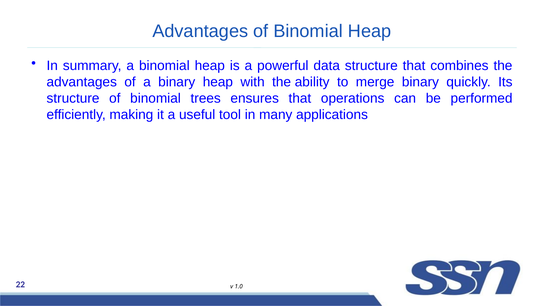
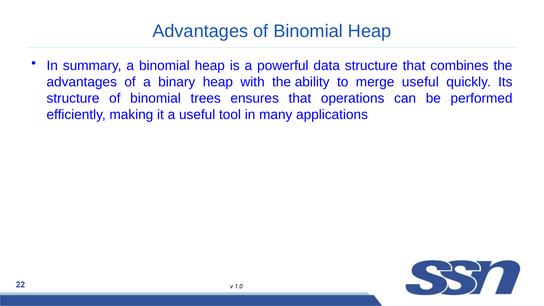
merge binary: binary -> useful (420, 82)
